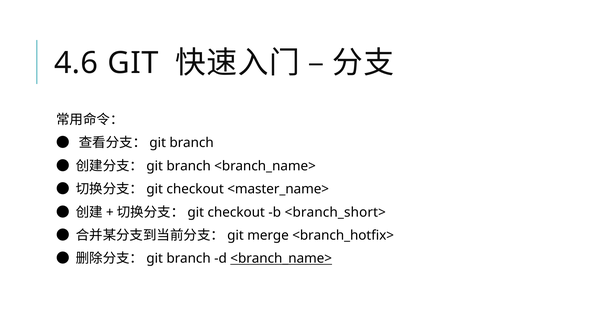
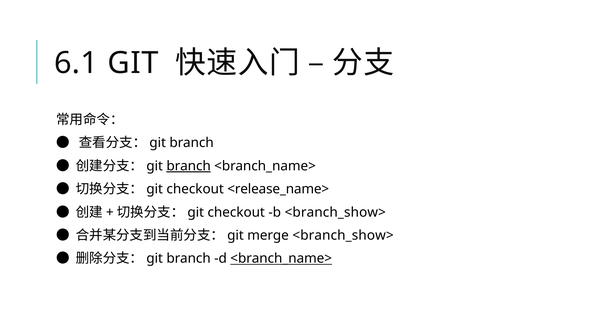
4.6: 4.6 -> 6.1 (76, 63)
branch underline: none -> present (189, 166)
<master_name>: <master_name> -> <release_name> (278, 189)
b <branch_short>: <branch_short> -> <branch_show> (335, 212)
merge <branch_hotfix>: <branch_hotfix> -> <branch_show> (343, 236)
